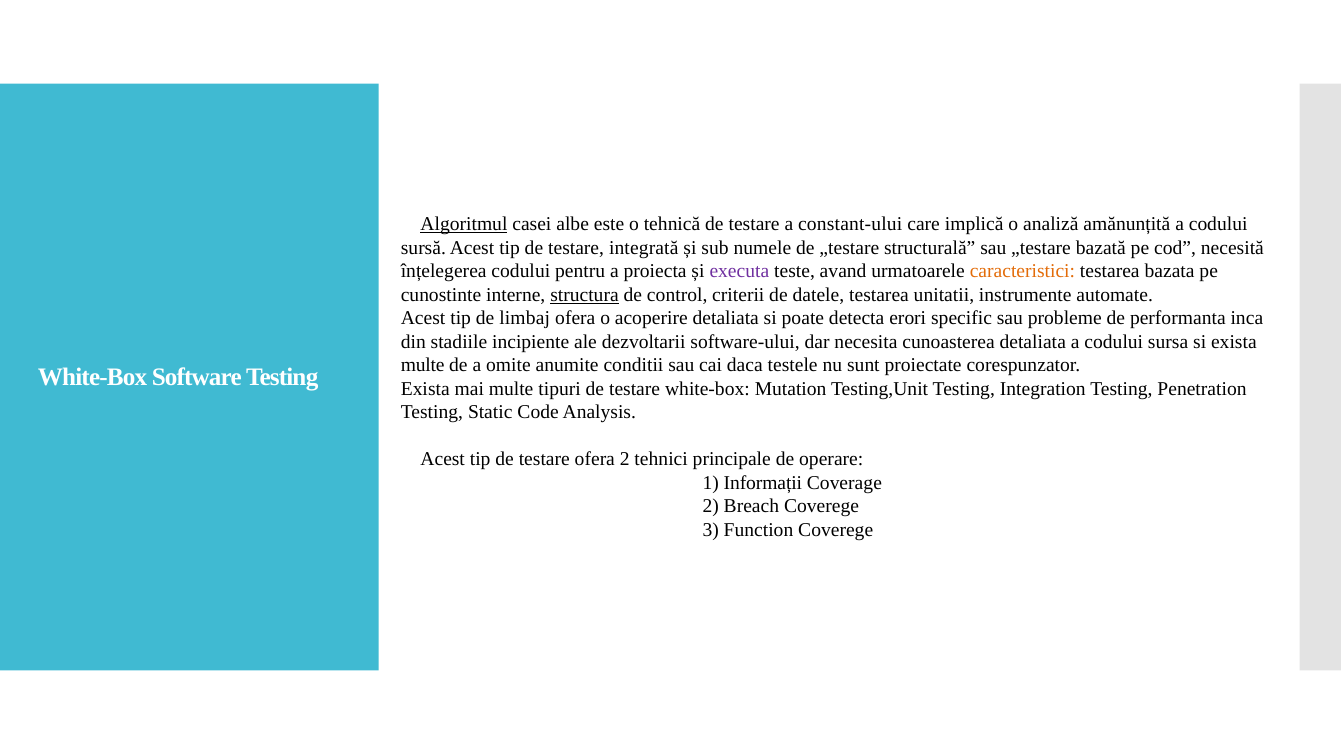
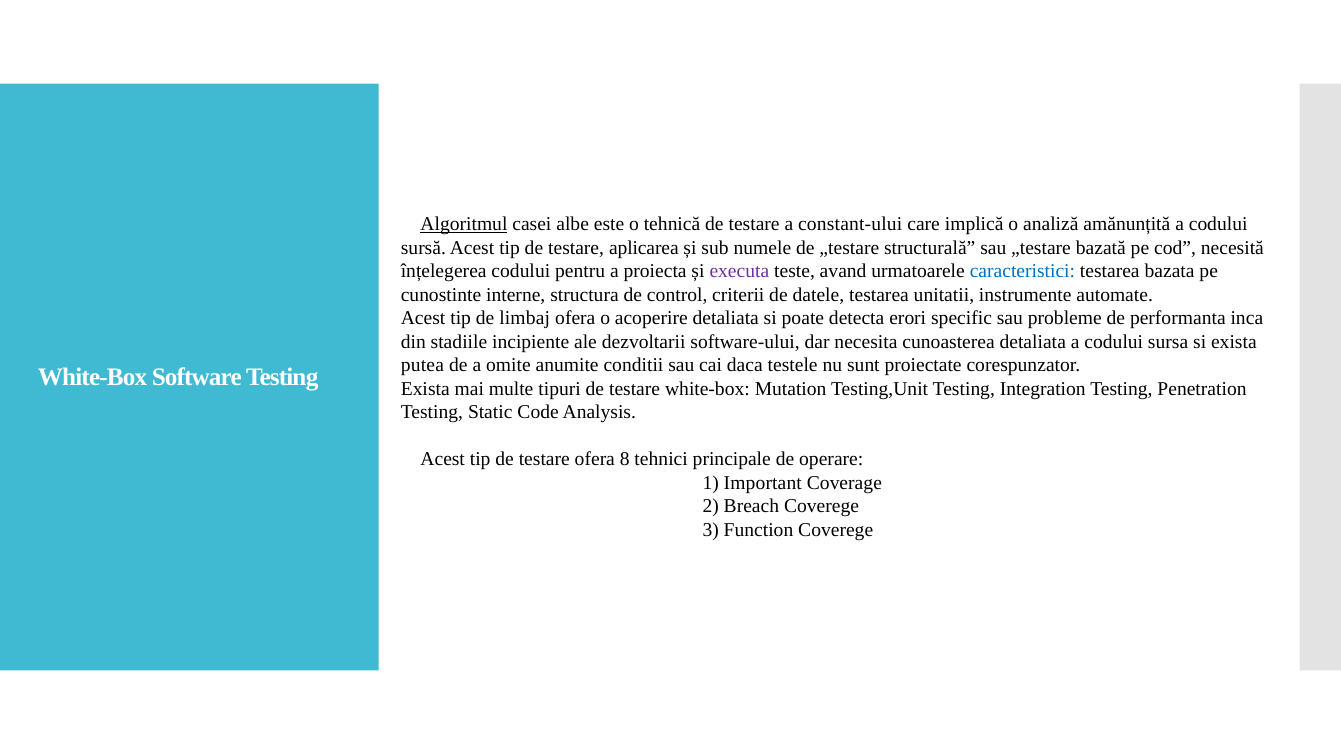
integrată: integrată -> aplicarea (644, 248)
caracteristici colour: orange -> blue (1022, 271)
structura underline: present -> none (584, 295)
multe: multe -> putea (422, 365)
ofera 2: 2 -> 8 (625, 459)
Informații: Informații -> Important (763, 482)
